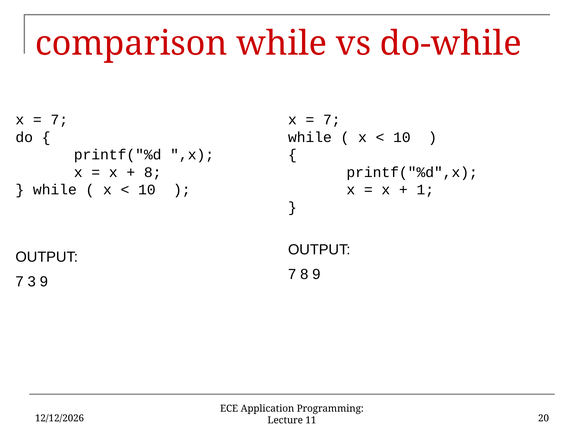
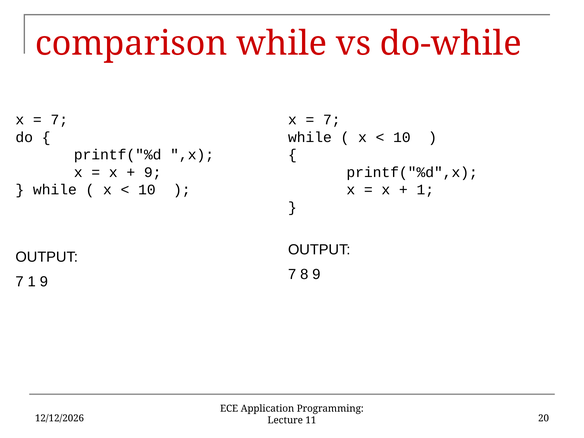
8: 8 -> 9 (153, 172)
7 3: 3 -> 1 (32, 282)
